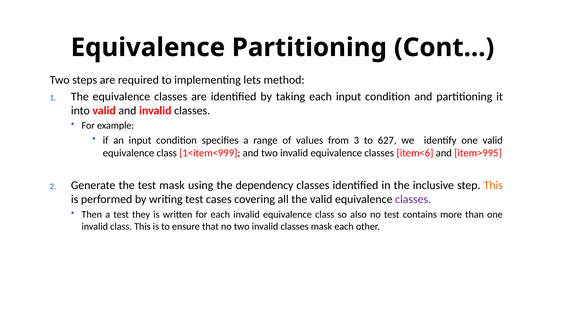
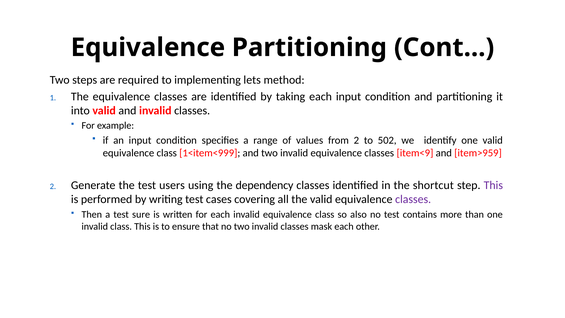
from 3: 3 -> 2 (356, 140)
627: 627 -> 502 (387, 140)
item<6: item<6 -> item<9 (415, 153)
item>995: item>995 -> item>959 (478, 153)
test mask: mask -> users (172, 185)
inclusive: inclusive -> shortcut (433, 185)
This colour: orange -> purple (493, 185)
they: they -> sure (141, 214)
